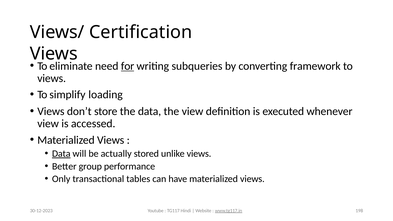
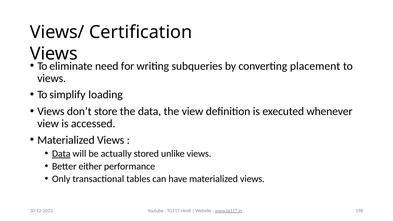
for underline: present -> none (128, 66)
framework: framework -> placement (315, 66)
group: group -> either (90, 166)
